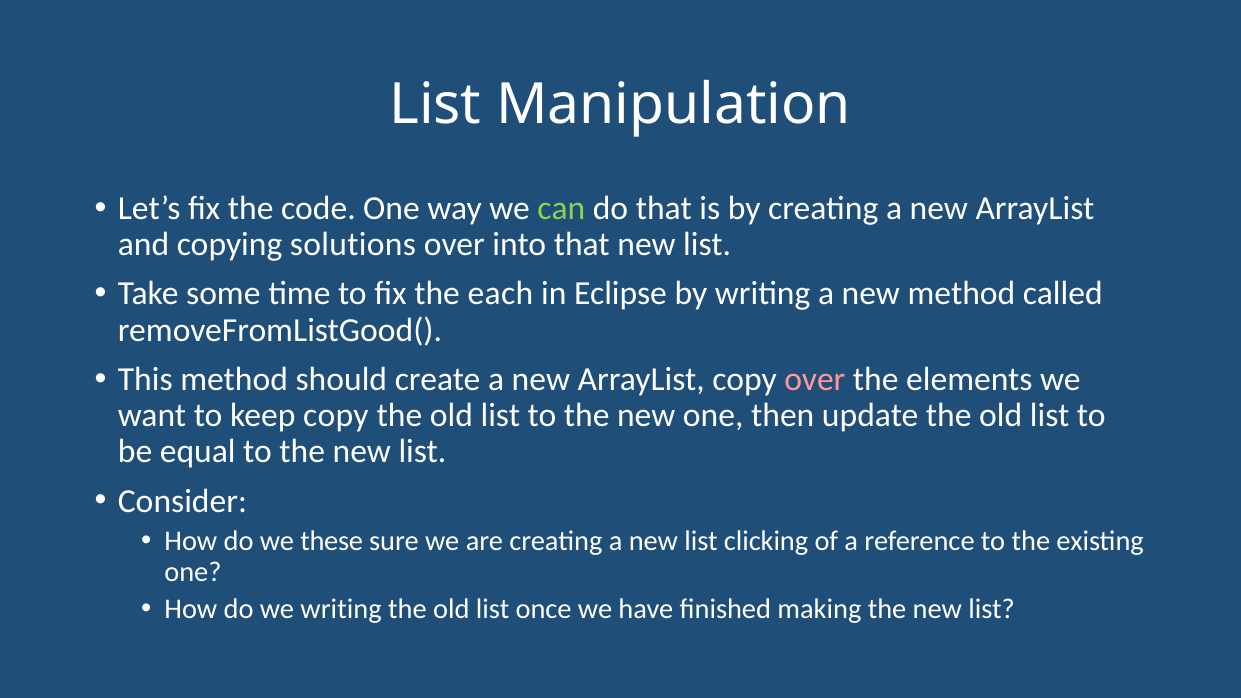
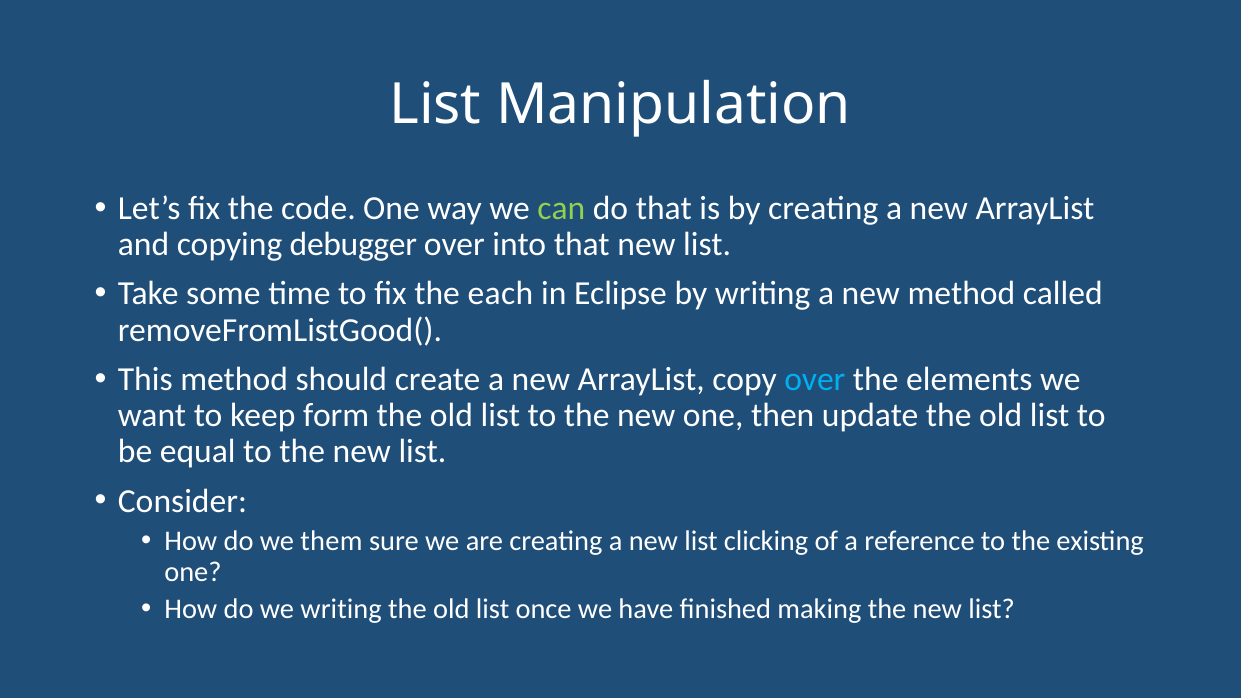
solutions: solutions -> debugger (353, 245)
over colour: pink -> light blue (815, 379)
keep copy: copy -> form (336, 416)
these: these -> them (331, 541)
